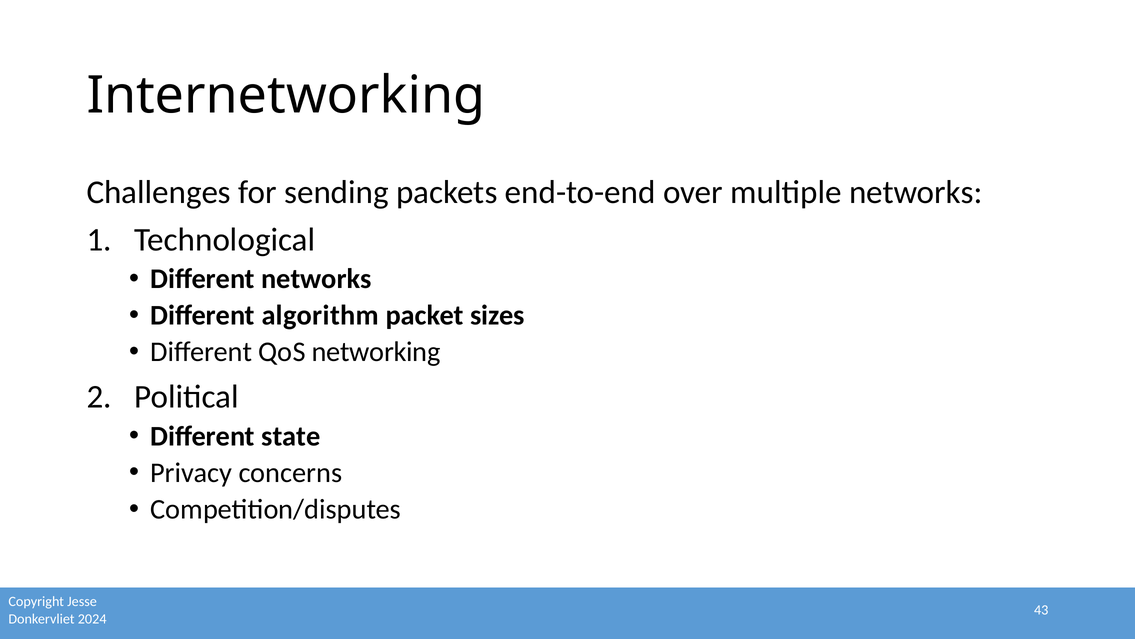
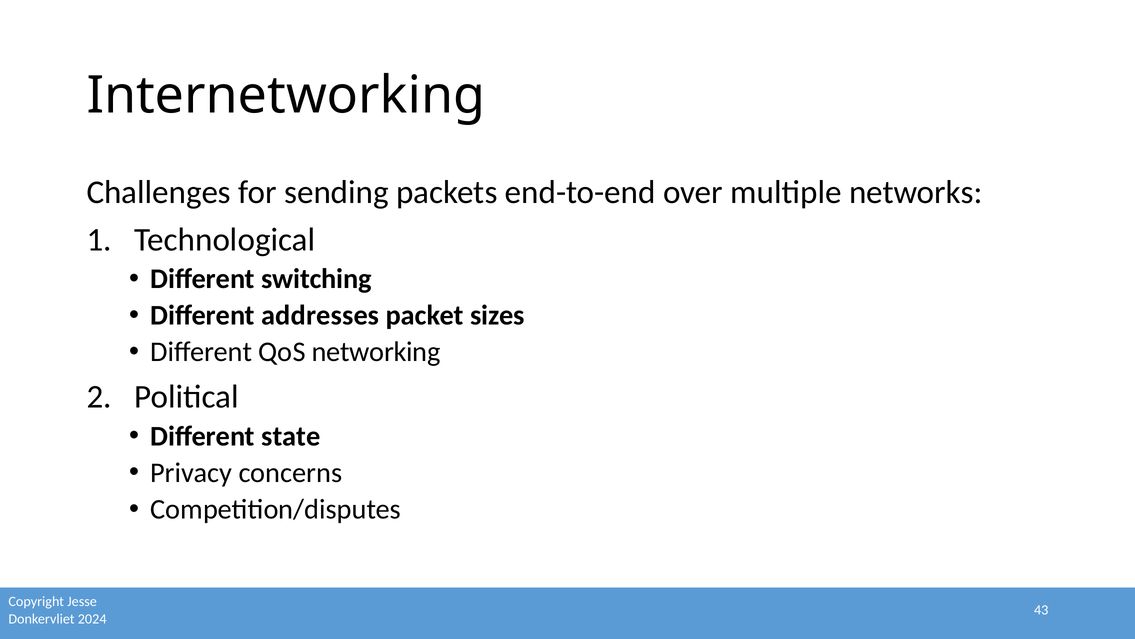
Different networks: networks -> switching (316, 279)
algorithm: algorithm -> addresses (320, 315)
